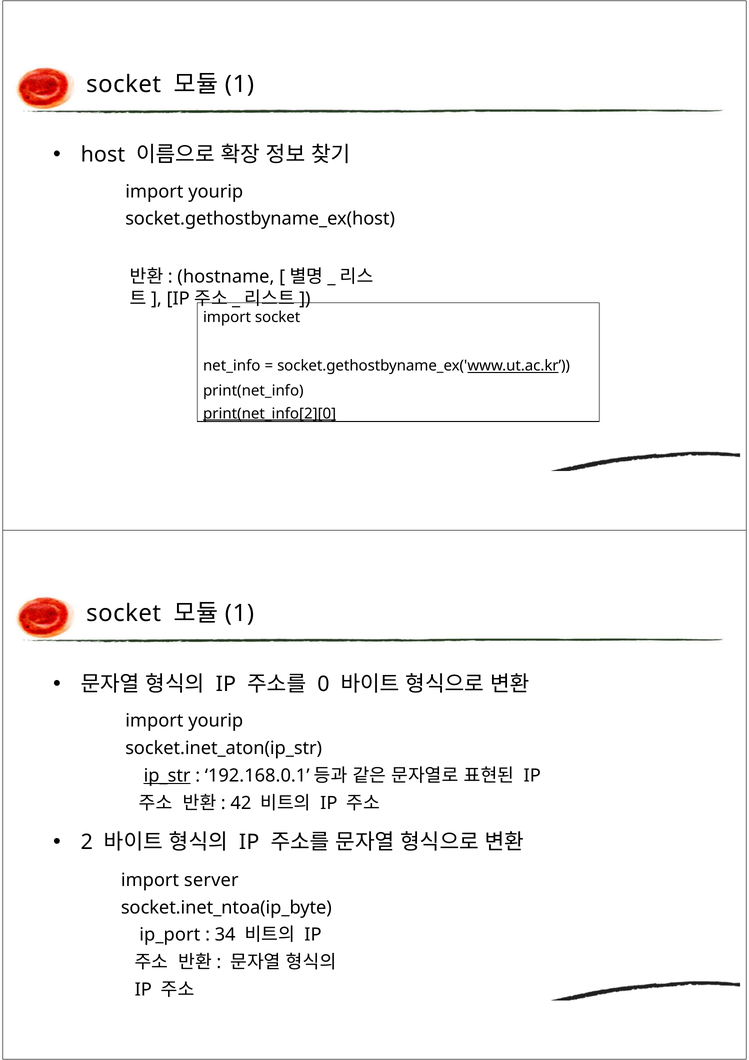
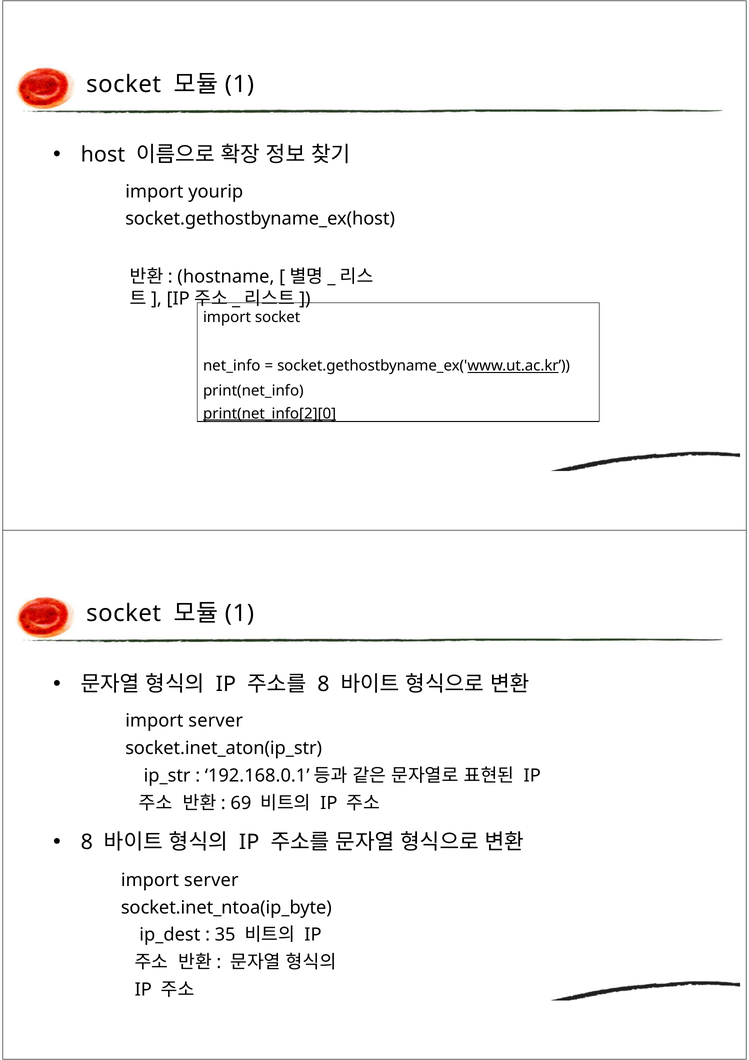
0: 0 -> 8 (323, 684)
yourip: yourip -> server (216, 721)
ip_str underline: present -> none (167, 776)
42: 42 -> 69 (241, 803)
2: 2 -> 8 (87, 842)
ip_port: ip_port -> ip_dest (170, 935)
34: 34 -> 35 (225, 935)
